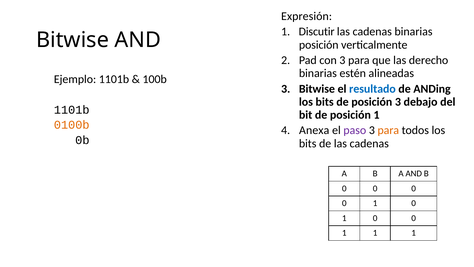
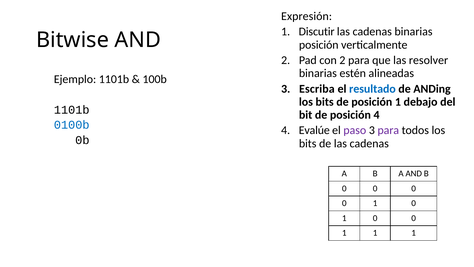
con 3: 3 -> 2 (342, 60)
derecho: derecho -> resolver (429, 60)
3 Bitwise: Bitwise -> Escriba (317, 89)
posición 3: 3 -> 1 (398, 102)
posición 1: 1 -> 4 (377, 115)
0100b colour: orange -> blue (72, 125)
Anexa: Anexa -> Evalúe (314, 130)
para colour: orange -> purple (388, 130)
